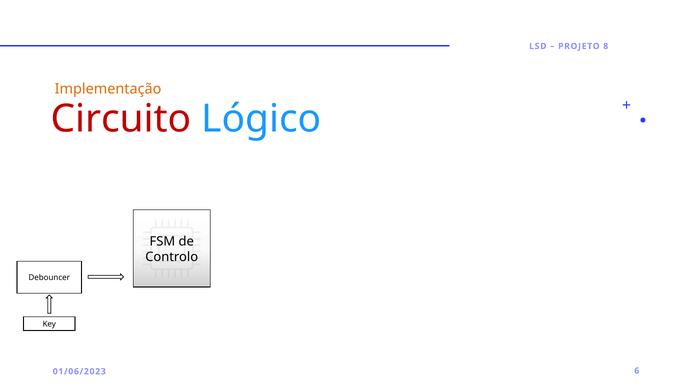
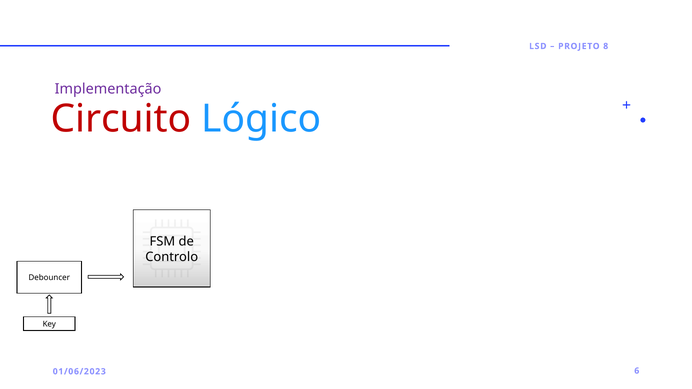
Implementação colour: orange -> purple (108, 89)
